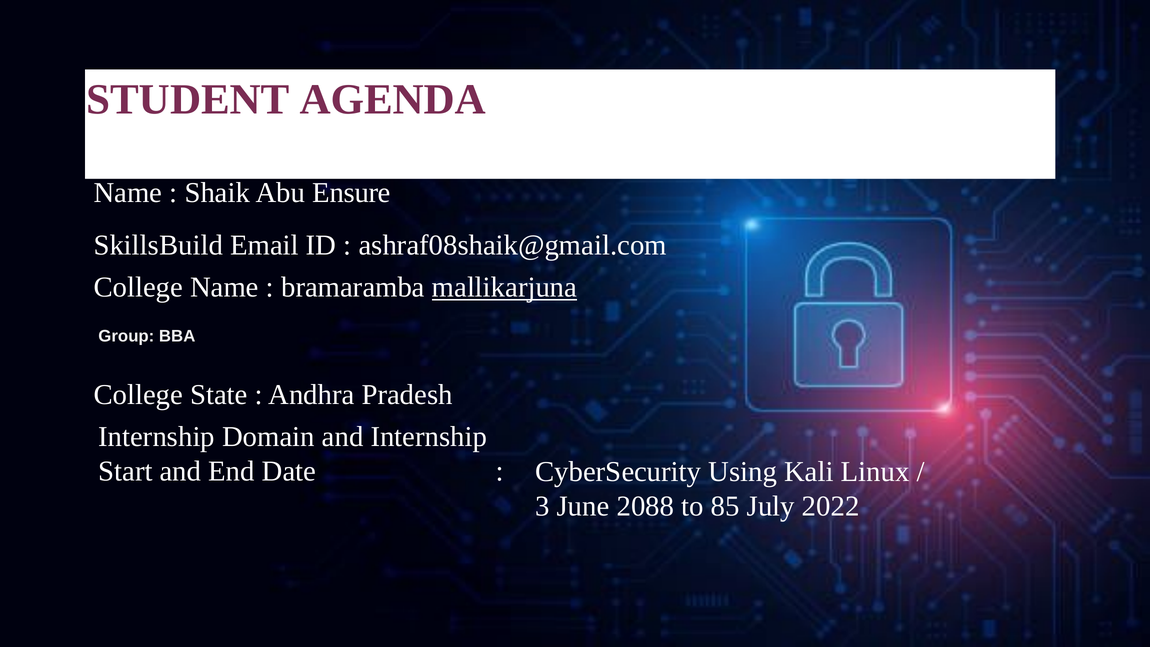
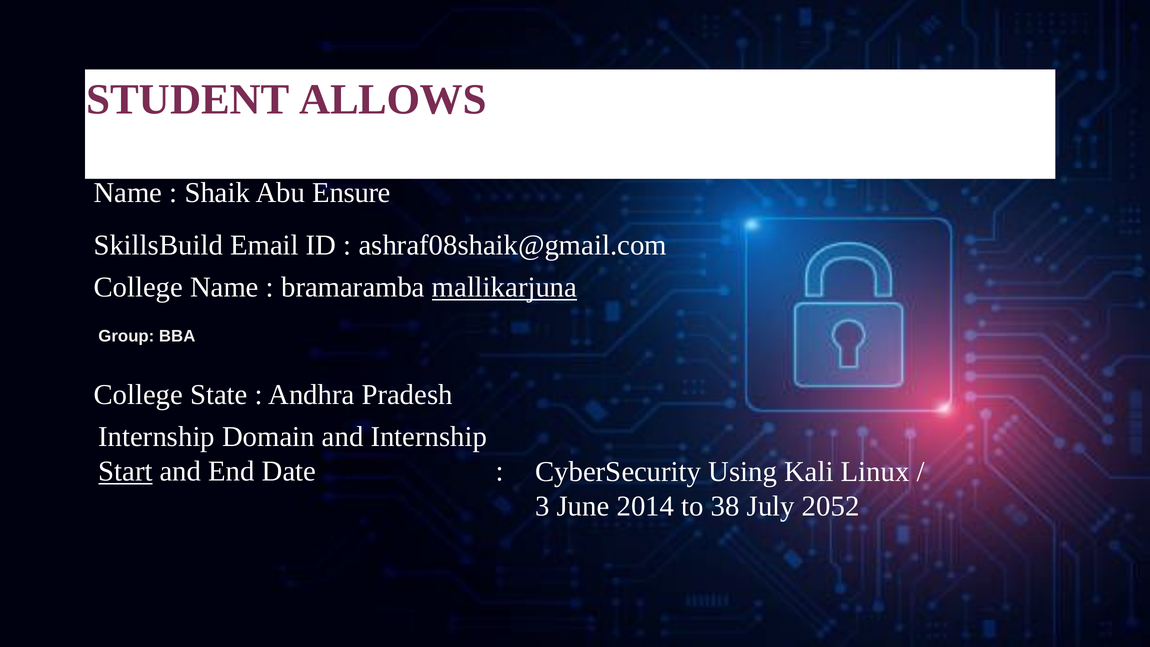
AGENDA: AGENDA -> ALLOWS (393, 100)
Start underline: none -> present (126, 471)
2088: 2088 -> 2014 (645, 506)
85: 85 -> 38 (725, 506)
2022: 2022 -> 2052 (831, 506)
